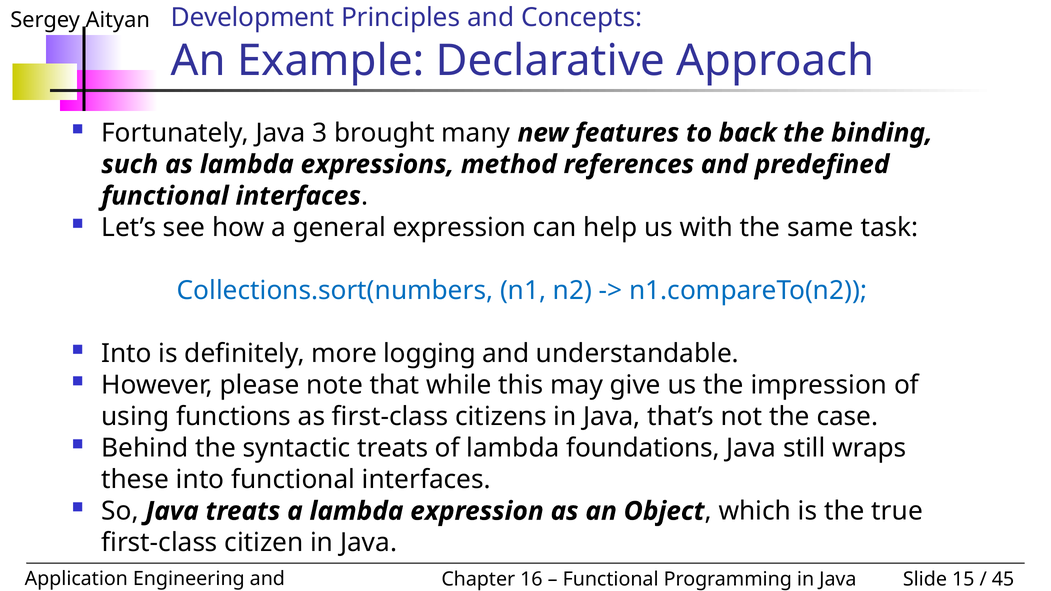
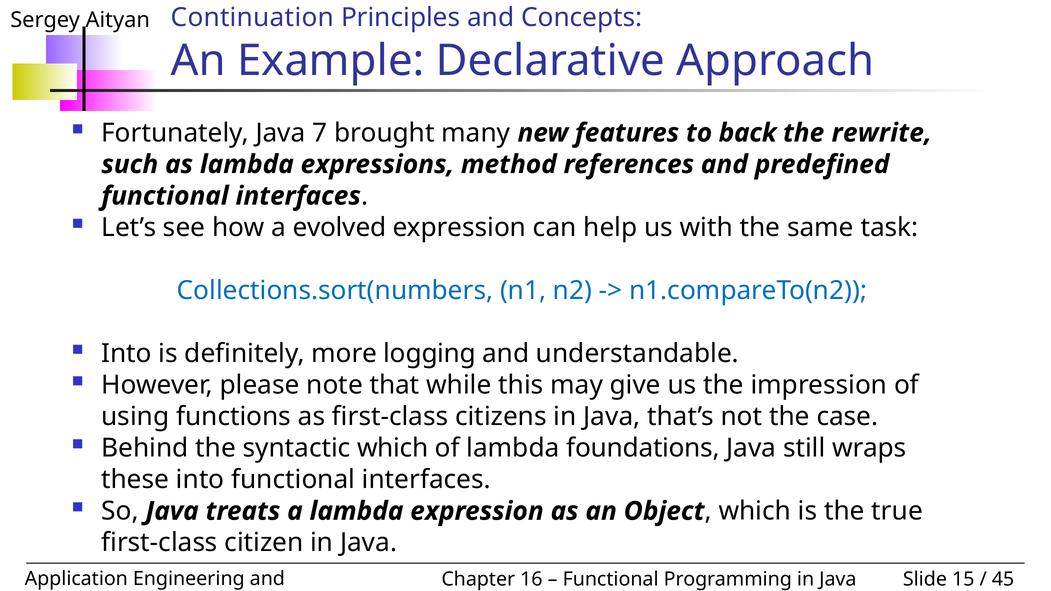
Development: Development -> Continuation (252, 17)
3: 3 -> 7 (320, 133)
binding: binding -> rewrite (882, 133)
general: general -> evolved (339, 228)
syntactic treats: treats -> which (393, 448)
